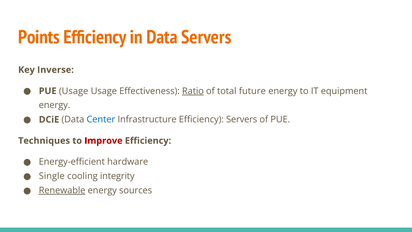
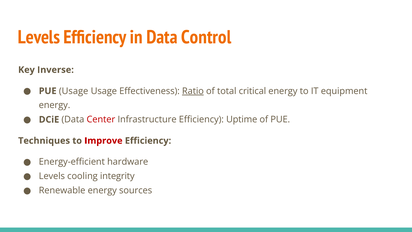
Points: Points -> Levels (39, 37)
Data Servers: Servers -> Control (206, 37)
future: future -> critical (252, 91)
Center colour: blue -> red (101, 119)
Efficiency Servers: Servers -> Uptime (242, 119)
Single: Single -> Levels (52, 176)
Renewable underline: present -> none (62, 190)
